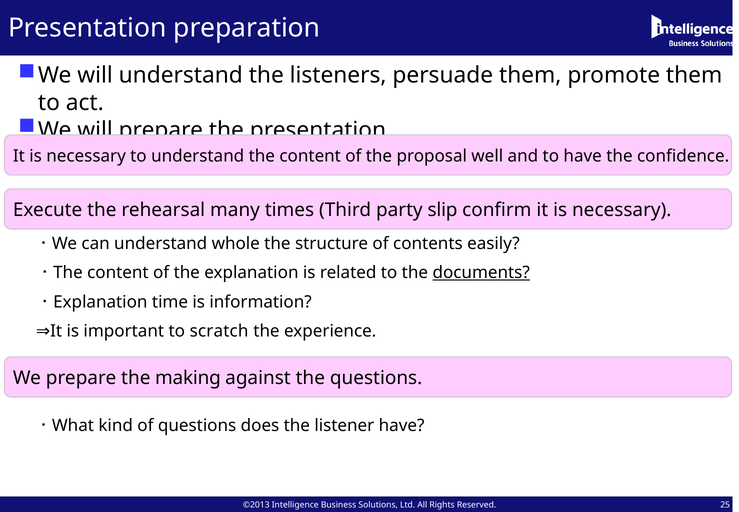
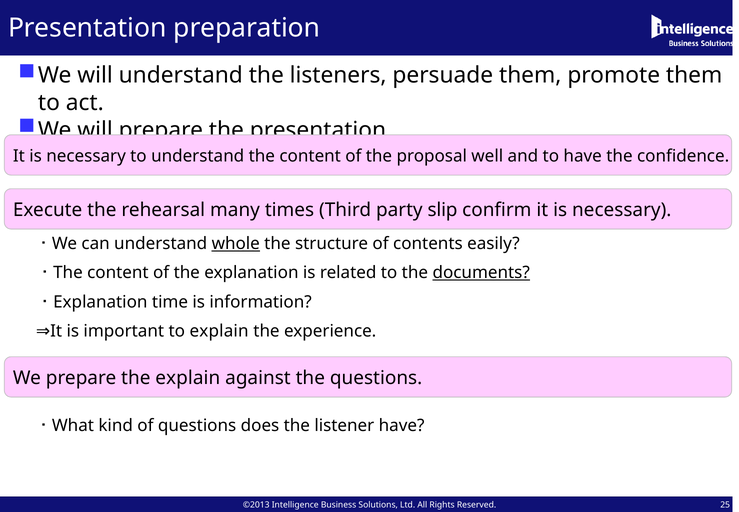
whole underline: none -> present (236, 244)
to scratch: scratch -> explain (219, 331)
the making: making -> explain (188, 378)
